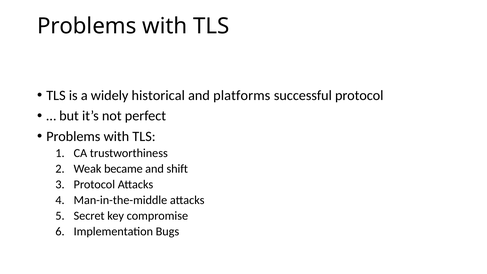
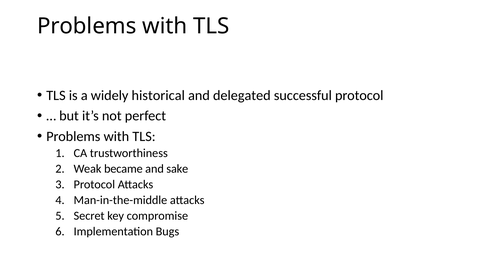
platforms: platforms -> delegated (242, 95)
shift: shift -> sake (177, 169)
